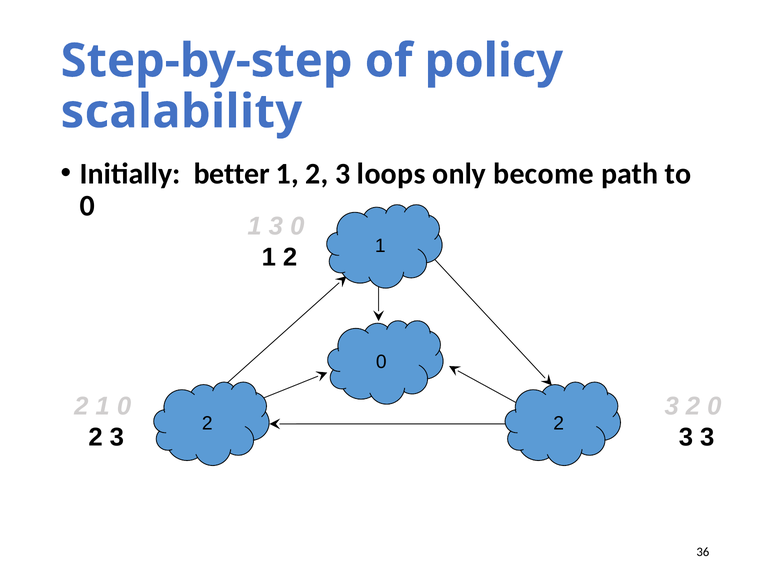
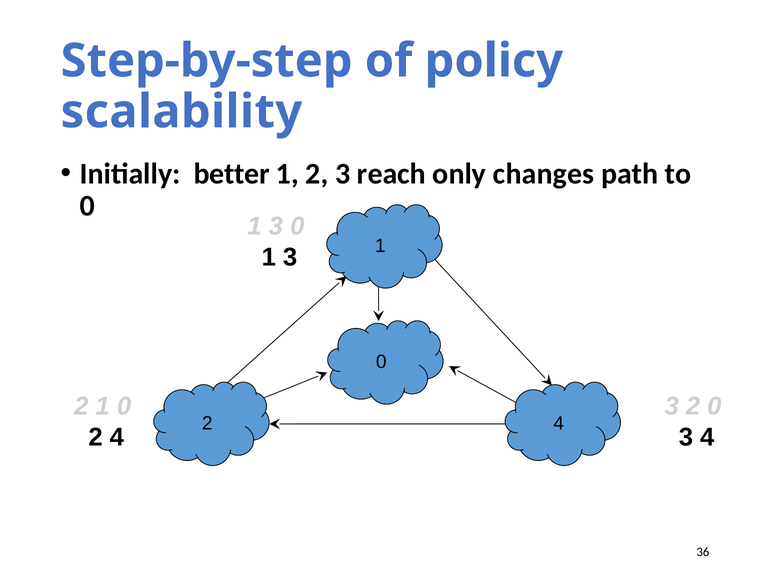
loops: loops -> reach (391, 174)
become: become -> changes (544, 174)
2: 2 -> 3 (290, 257)
2: 2 -> 4 (559, 423)
3: 3 -> 4 (117, 437)
3 3: 3 -> 4 (707, 437)
